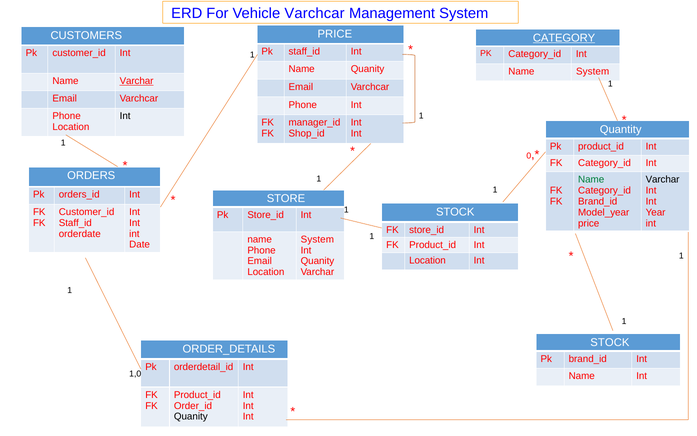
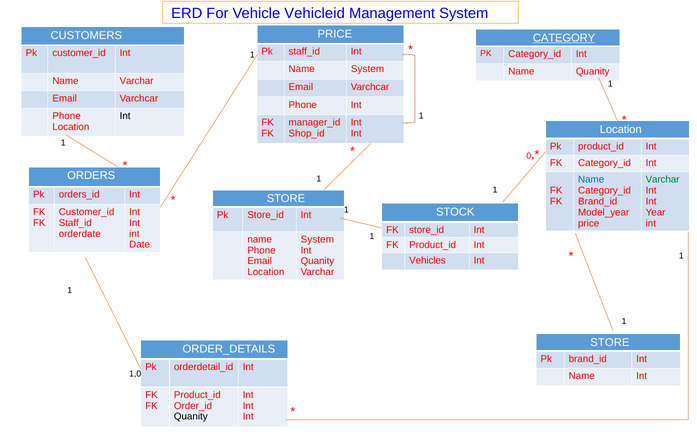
Vehicle Varchcar: Varchcar -> Vehicleid (315, 13)
Name Quanity: Quanity -> System (368, 69)
Name System: System -> Quanity (593, 72)
Varchar underline: present -> none (137, 81)
Quantity: Quantity -> Location (621, 129)
Name colour: green -> blue (591, 179)
Varchar colour: black -> green (663, 179)
Location: Location -> Vehicles (427, 260)
STOCK: STOCK -> STORE (610, 342)
